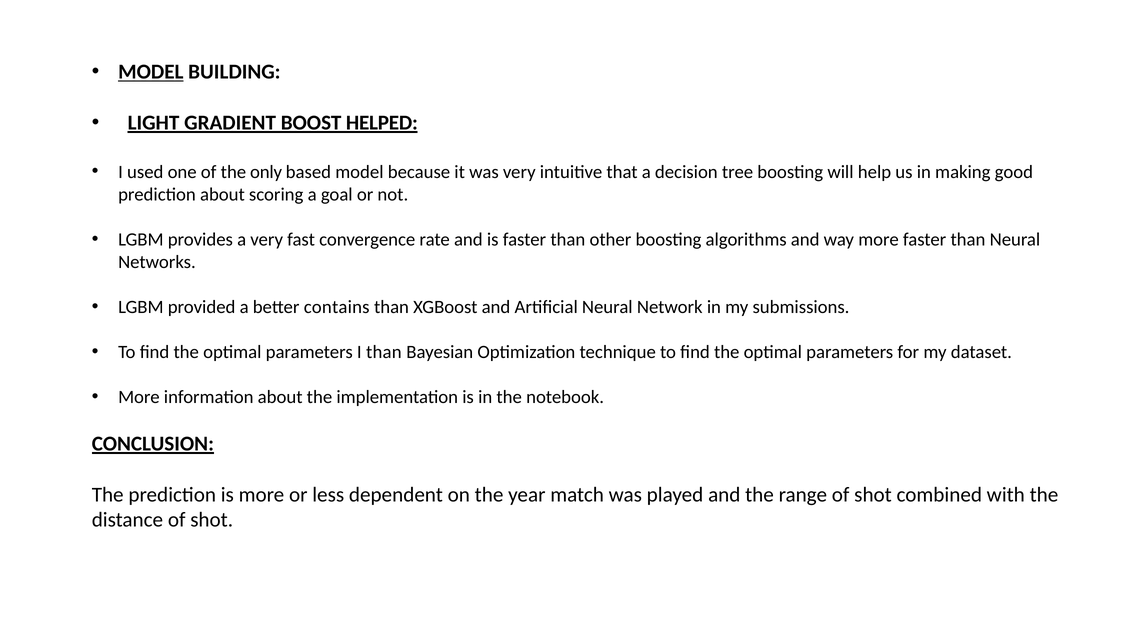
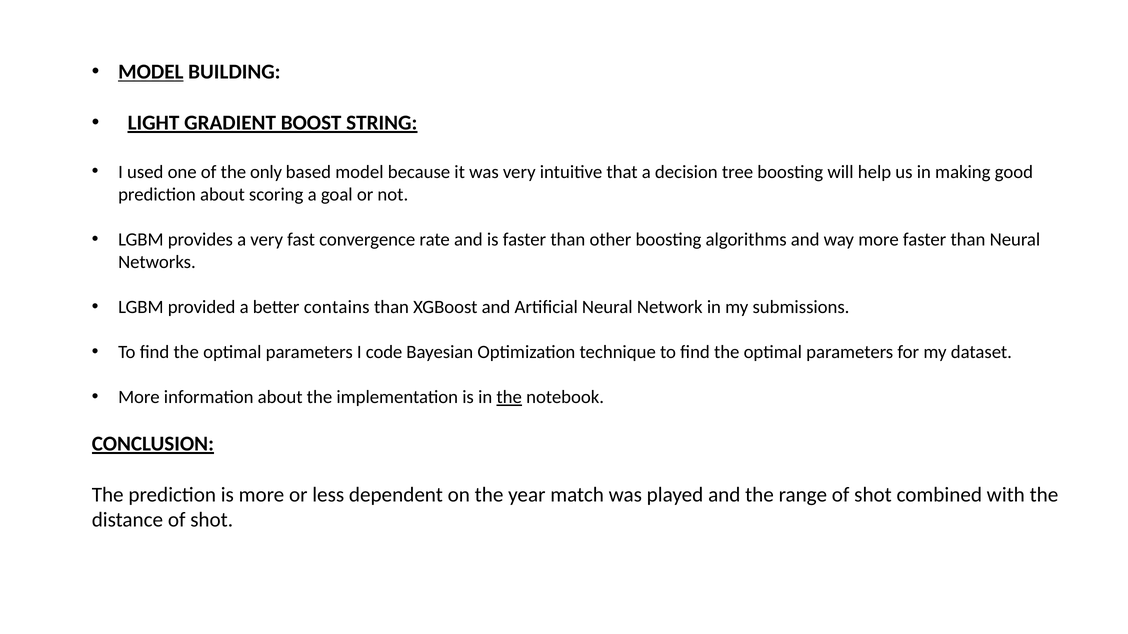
HELPED: HELPED -> STRING (382, 123)
I than: than -> code (384, 352)
the underline: none -> present (509, 397)
